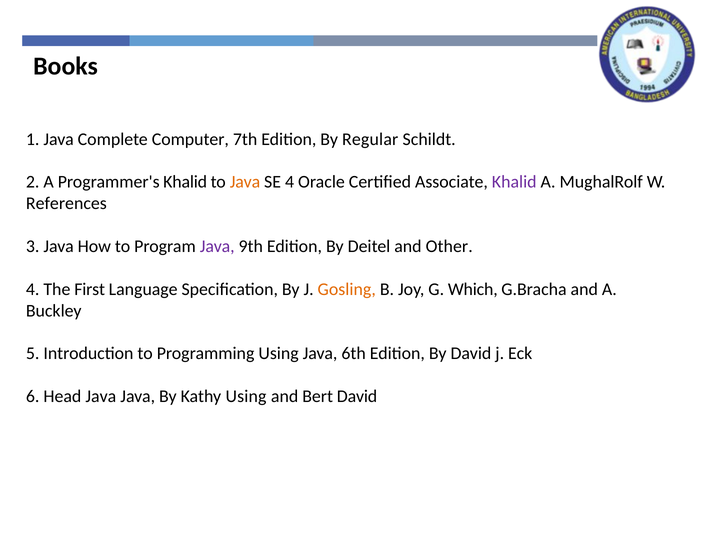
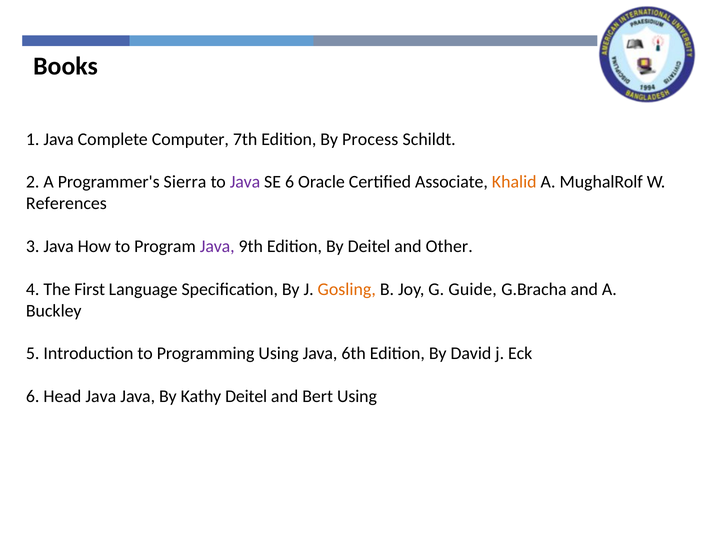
Regular: Regular -> Process (370, 139)
Programmer's Khalid: Khalid -> Sierra (185, 182)
Java colour: orange -> purple (245, 182)
SE 4: 4 -> 6 (290, 182)
Khalid colour: purple -> orange (514, 182)
Which: Which -> Guide (473, 289)
Kathy Using: Using -> Deitel (246, 396)
Bert David: David -> Using (357, 396)
